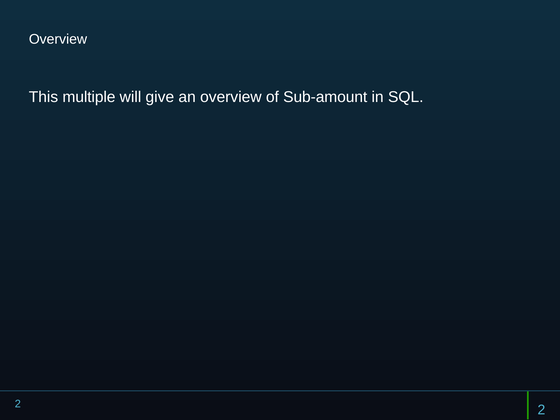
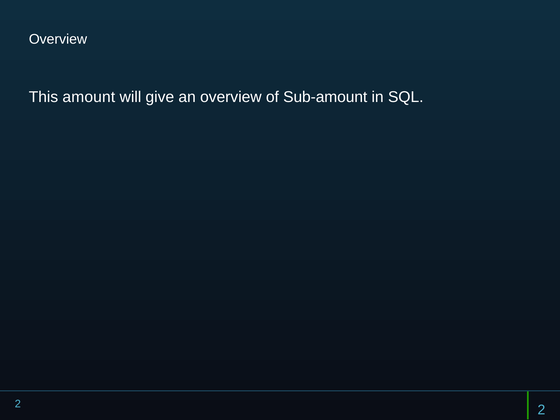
multiple: multiple -> amount (89, 97)
